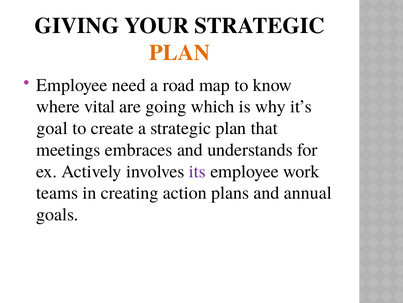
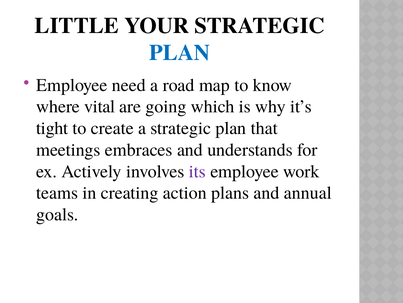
GIVING: GIVING -> LITTLE (77, 26)
PLAN colour: orange -> blue (180, 53)
goal: goal -> tight (52, 128)
